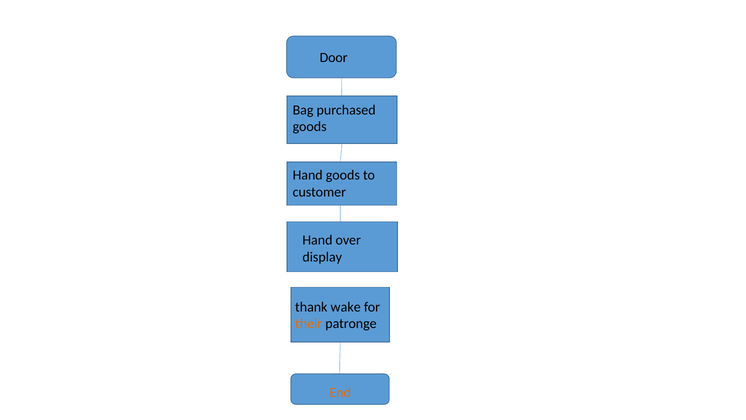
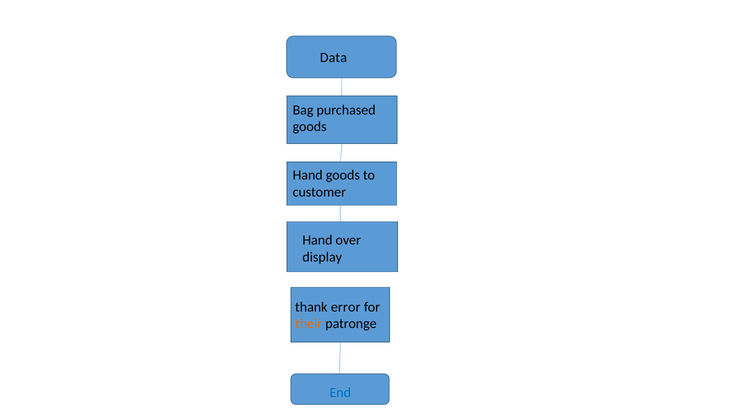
Door: Door -> Data (333, 58)
wake: wake -> error (346, 307)
End colour: orange -> blue (340, 392)
